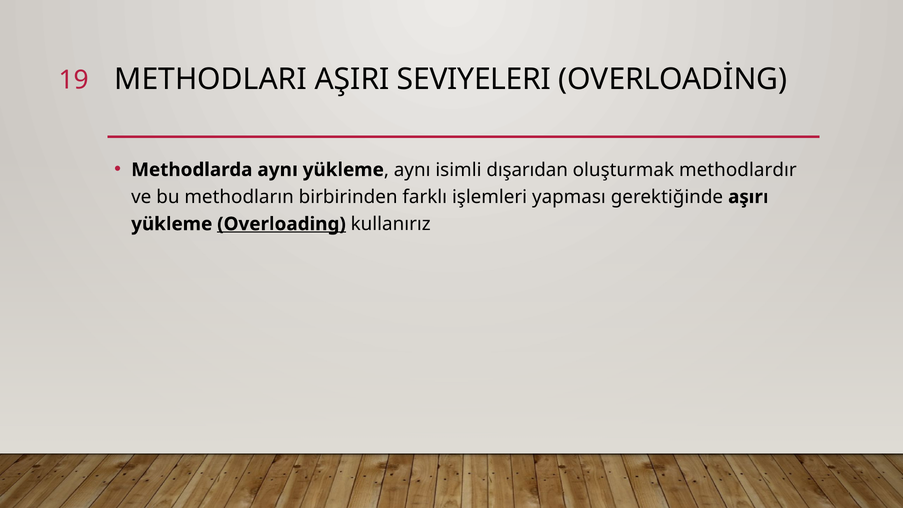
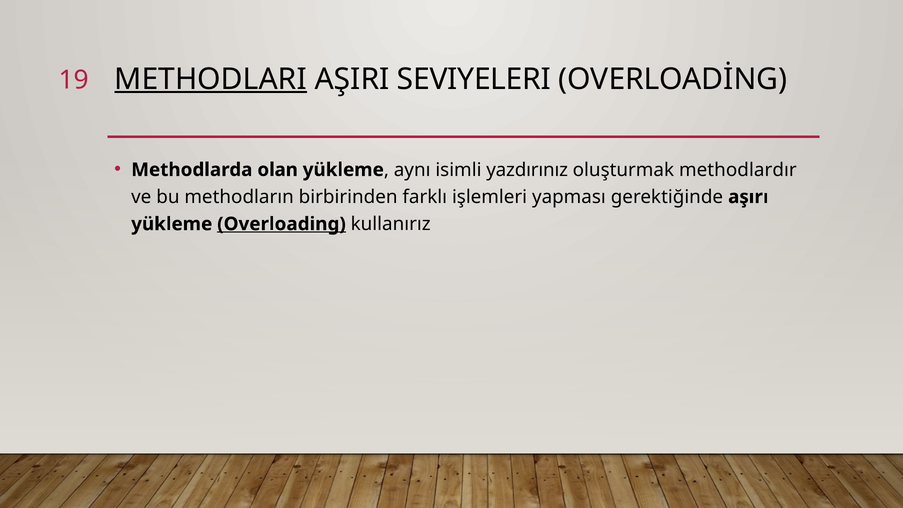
METHODLARI underline: none -> present (211, 79)
Methodlarda aynı: aynı -> olan (278, 170)
dışarıdan: dışarıdan -> yazdırınız (527, 170)
